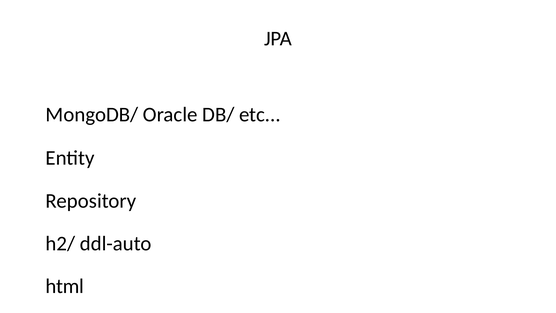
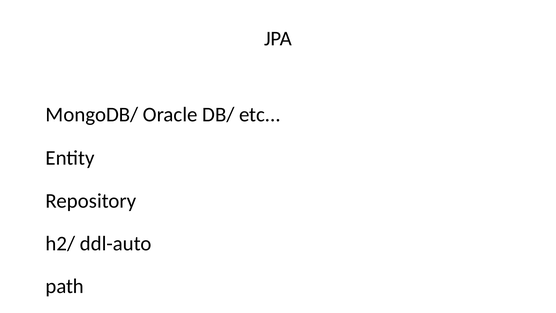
html: html -> path (65, 286)
